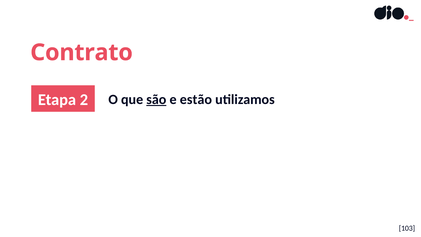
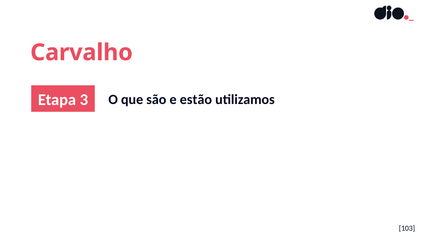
Contrato: Contrato -> Carvalho (82, 52)
2: 2 -> 3 (84, 100)
são underline: present -> none (156, 99)
